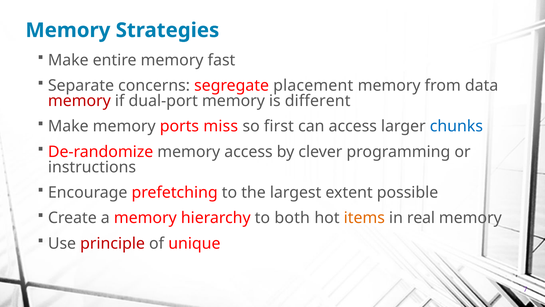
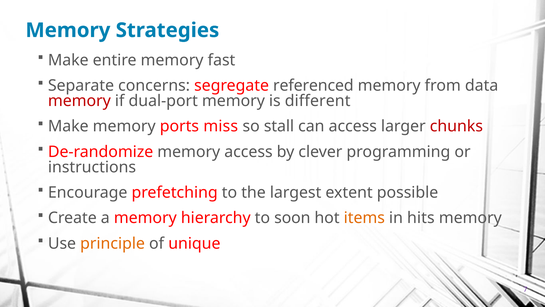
placement: placement -> referenced (313, 86)
first: first -> stall (279, 126)
chunks colour: blue -> red (456, 126)
both: both -> soon (292, 218)
real: real -> hits (421, 218)
principle colour: red -> orange (113, 243)
